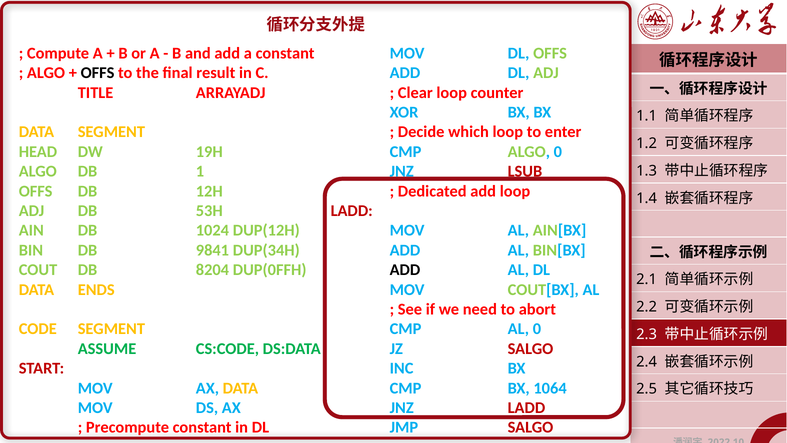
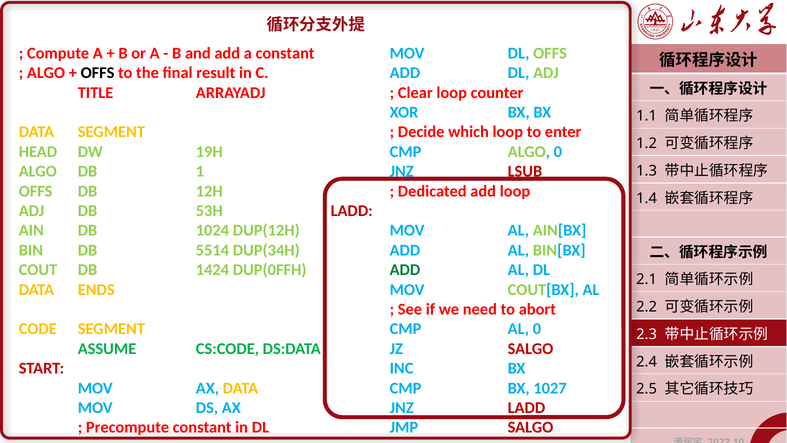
9841: 9841 -> 5514 (212, 250)
8204: 8204 -> 1424 (212, 270)
ADD colour: black -> green (405, 270)
1064: 1064 -> 1027 (550, 388)
